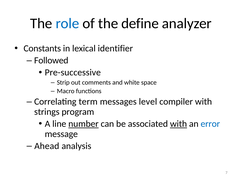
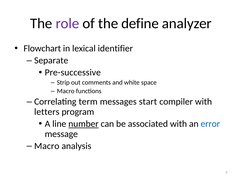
role colour: blue -> purple (67, 23)
Constants: Constants -> Flowchart (42, 49)
Followed: Followed -> Separate (51, 61)
level: level -> start (148, 102)
strings: strings -> letters (47, 112)
with underline: present -> none (178, 124)
Ahead: Ahead -> Macro (47, 146)
